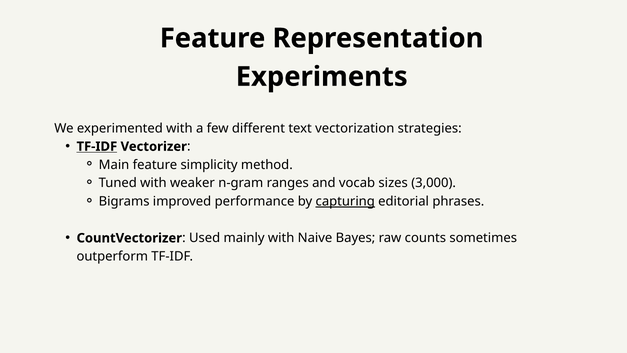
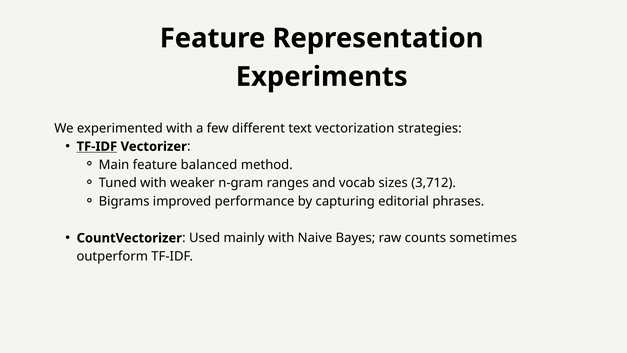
simplicity: simplicity -> balanced (209, 165)
3,000: 3,000 -> 3,712 (434, 183)
capturing underline: present -> none (345, 201)
